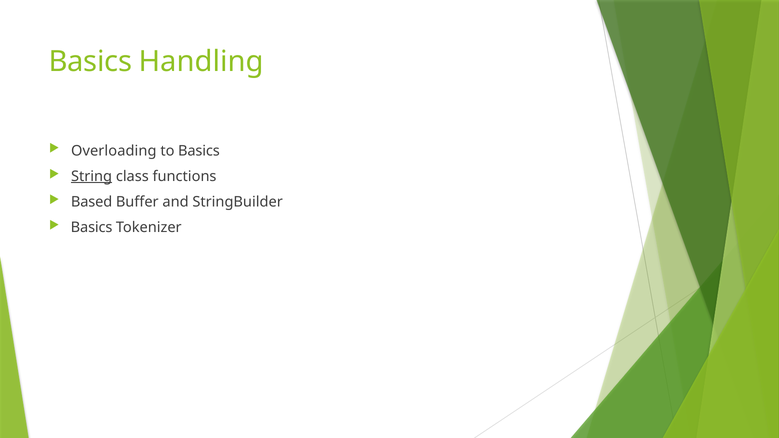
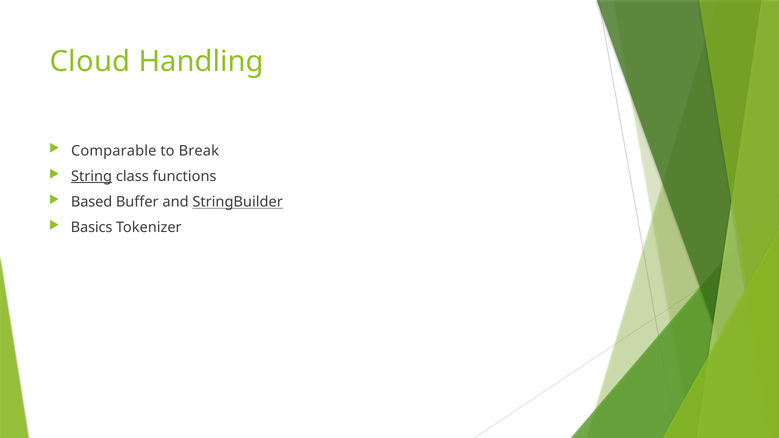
Basics: Basics -> Cloud (90, 61)
Overloading: Overloading -> Comparable (114, 151)
to Basics: Basics -> Break (199, 151)
StringBuilder underline: none -> present (238, 202)
